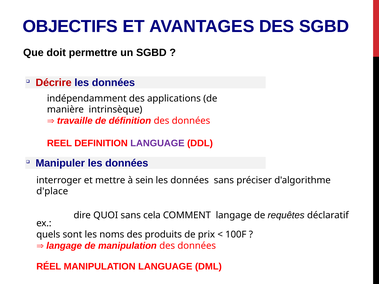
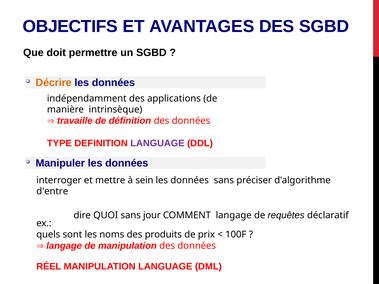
Décrire colour: red -> orange (54, 83)
REEL: REEL -> TYPE (59, 143)
d'place: d'place -> d'entre (52, 191)
cela: cela -> jour (152, 215)
